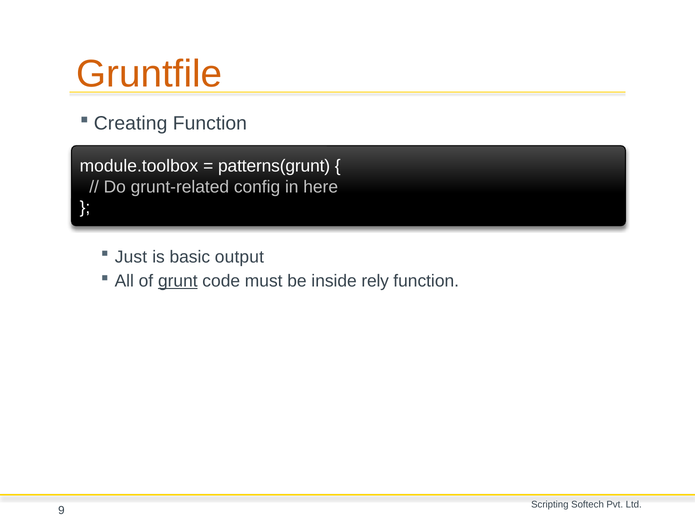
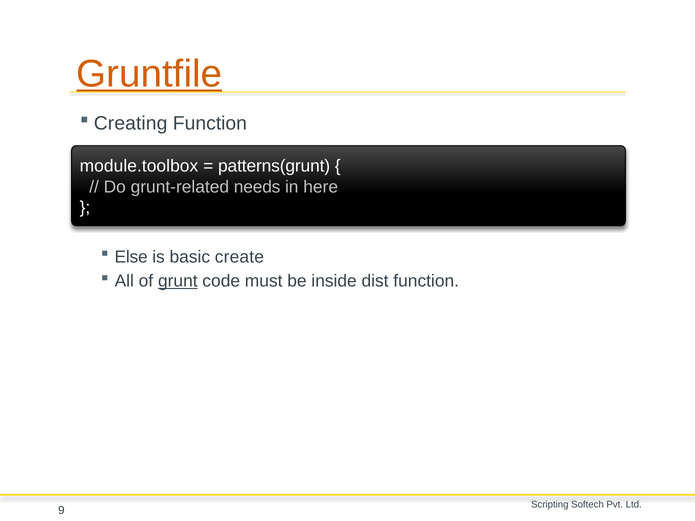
Gruntfile underline: none -> present (149, 74)
config: config -> needs (257, 187)
Just: Just -> Else (131, 257)
output: output -> create (239, 257)
rely: rely -> dist (375, 281)
